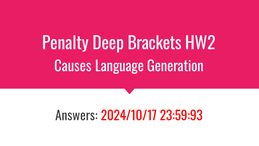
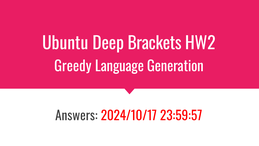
Penalty: Penalty -> Ubuntu (65, 43)
Causes: Causes -> Greedy (73, 66)
23:59:93: 23:59:93 -> 23:59:57 (181, 116)
